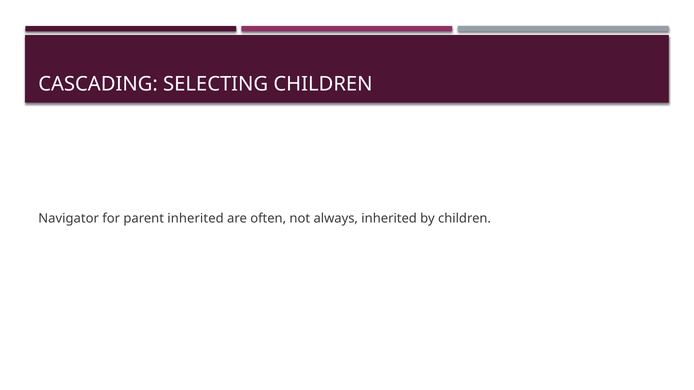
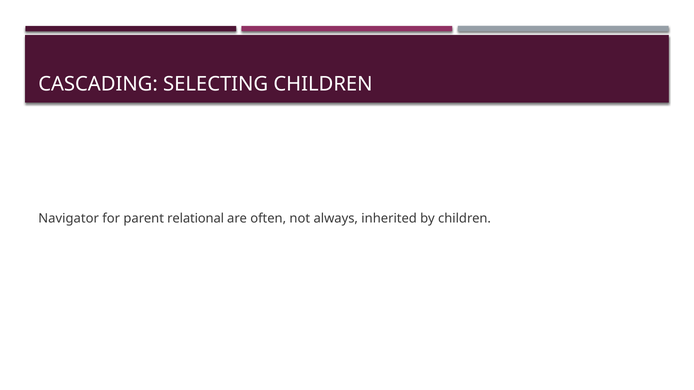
parent inherited: inherited -> relational (196, 218)
